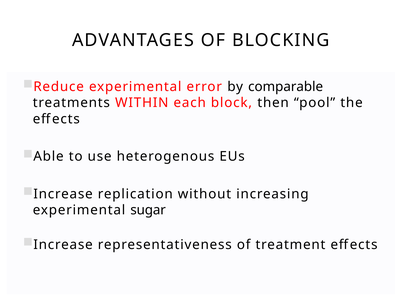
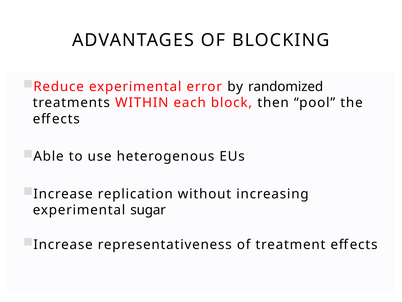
comparable: comparable -> randomized (286, 87)
